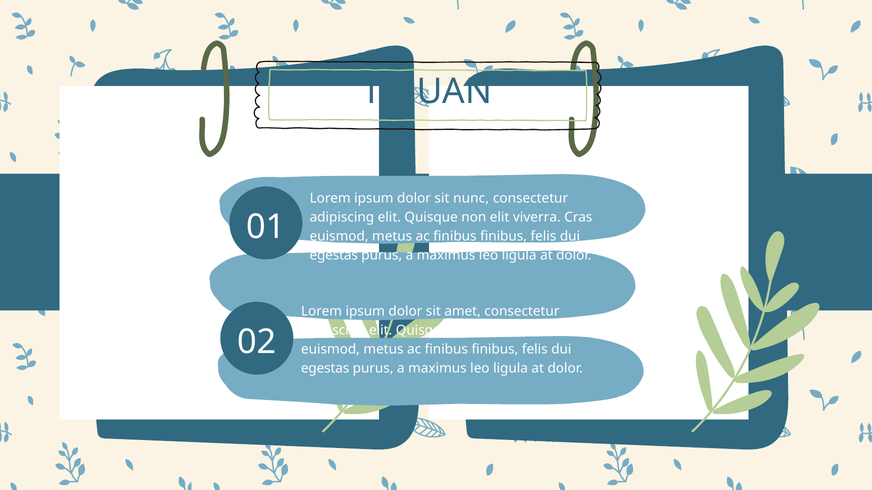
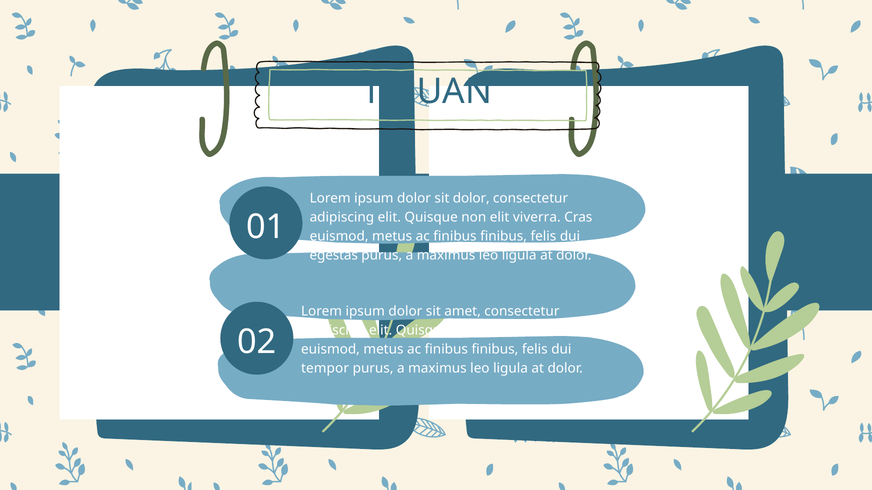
sit nunc: nunc -> dolor (471, 198)
egestas: egestas -> tempor (325, 368)
